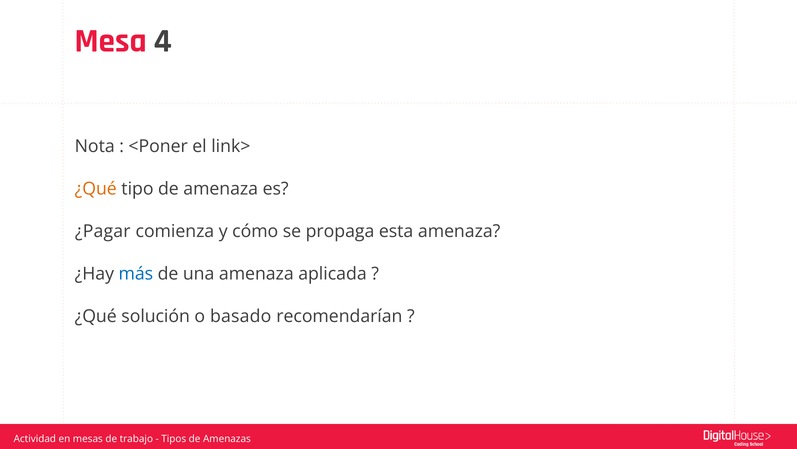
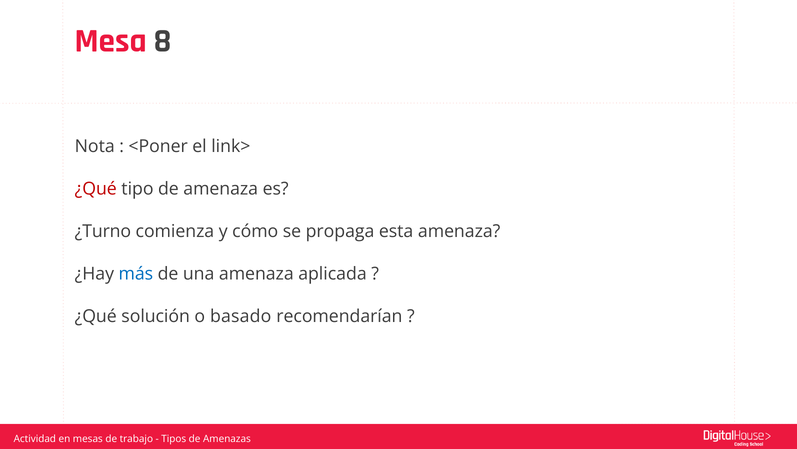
4: 4 -> 8 (163, 41)
¿Qué colour: orange -> red (96, 188)
¿Pagar: ¿Pagar -> ¿Turno (103, 231)
